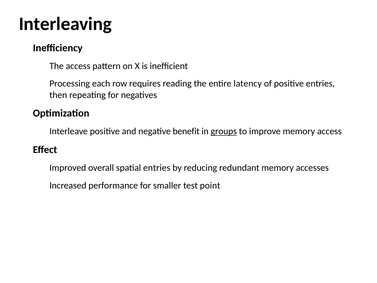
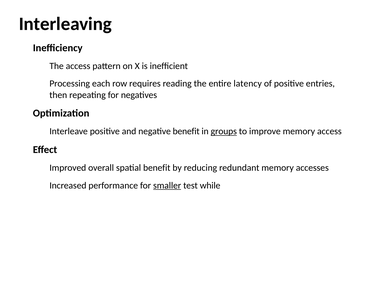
spatial entries: entries -> benefit (157, 168)
smaller underline: none -> present (167, 185)
point: point -> while (210, 185)
